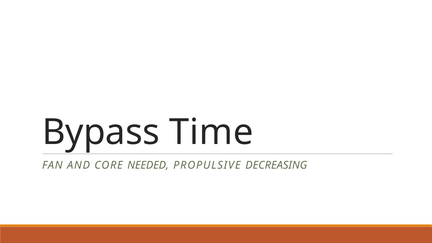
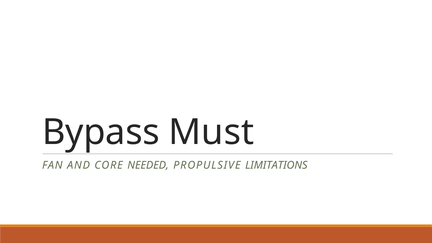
Time: Time -> Must (211, 132)
DECREASING: DECREASING -> LIMITATIONS (276, 165)
